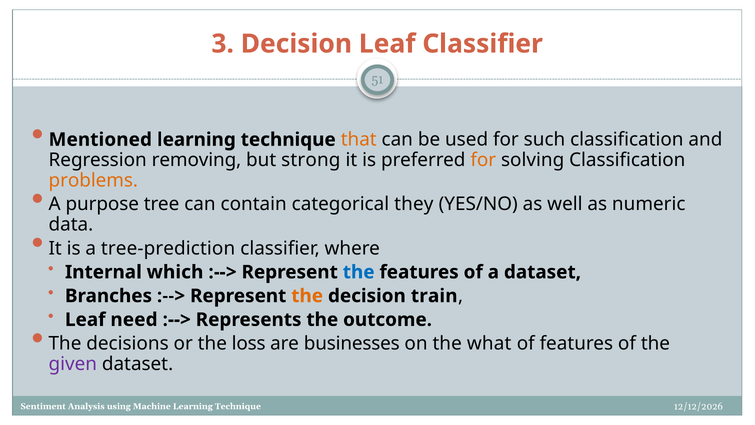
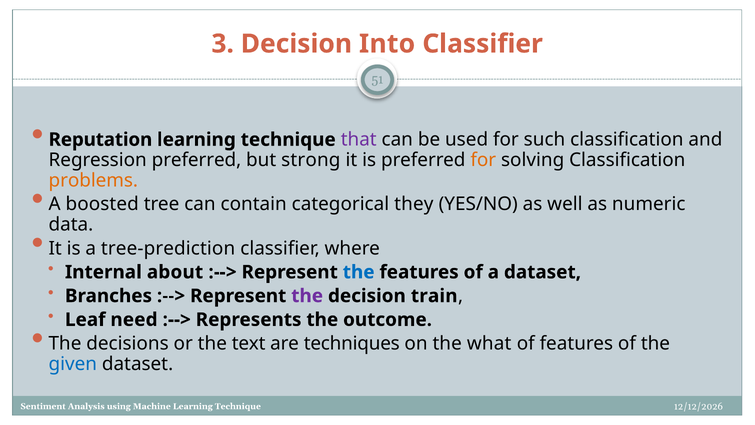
Decision Leaf: Leaf -> Into (387, 44)
Mentioned: Mentioned -> Reputation (100, 140)
that colour: orange -> purple (359, 140)
Regression removing: removing -> preferred (196, 160)
purpose: purpose -> boosted (102, 204)
which: which -> about (175, 272)
the colour: orange -> purple (307, 296)
loss: loss -> text (249, 343)
businesses: businesses -> techniques (352, 343)
given colour: purple -> blue (73, 364)
